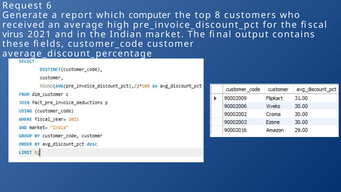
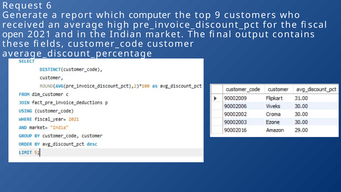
8: 8 -> 9 (217, 15)
virus: virus -> open (13, 34)
